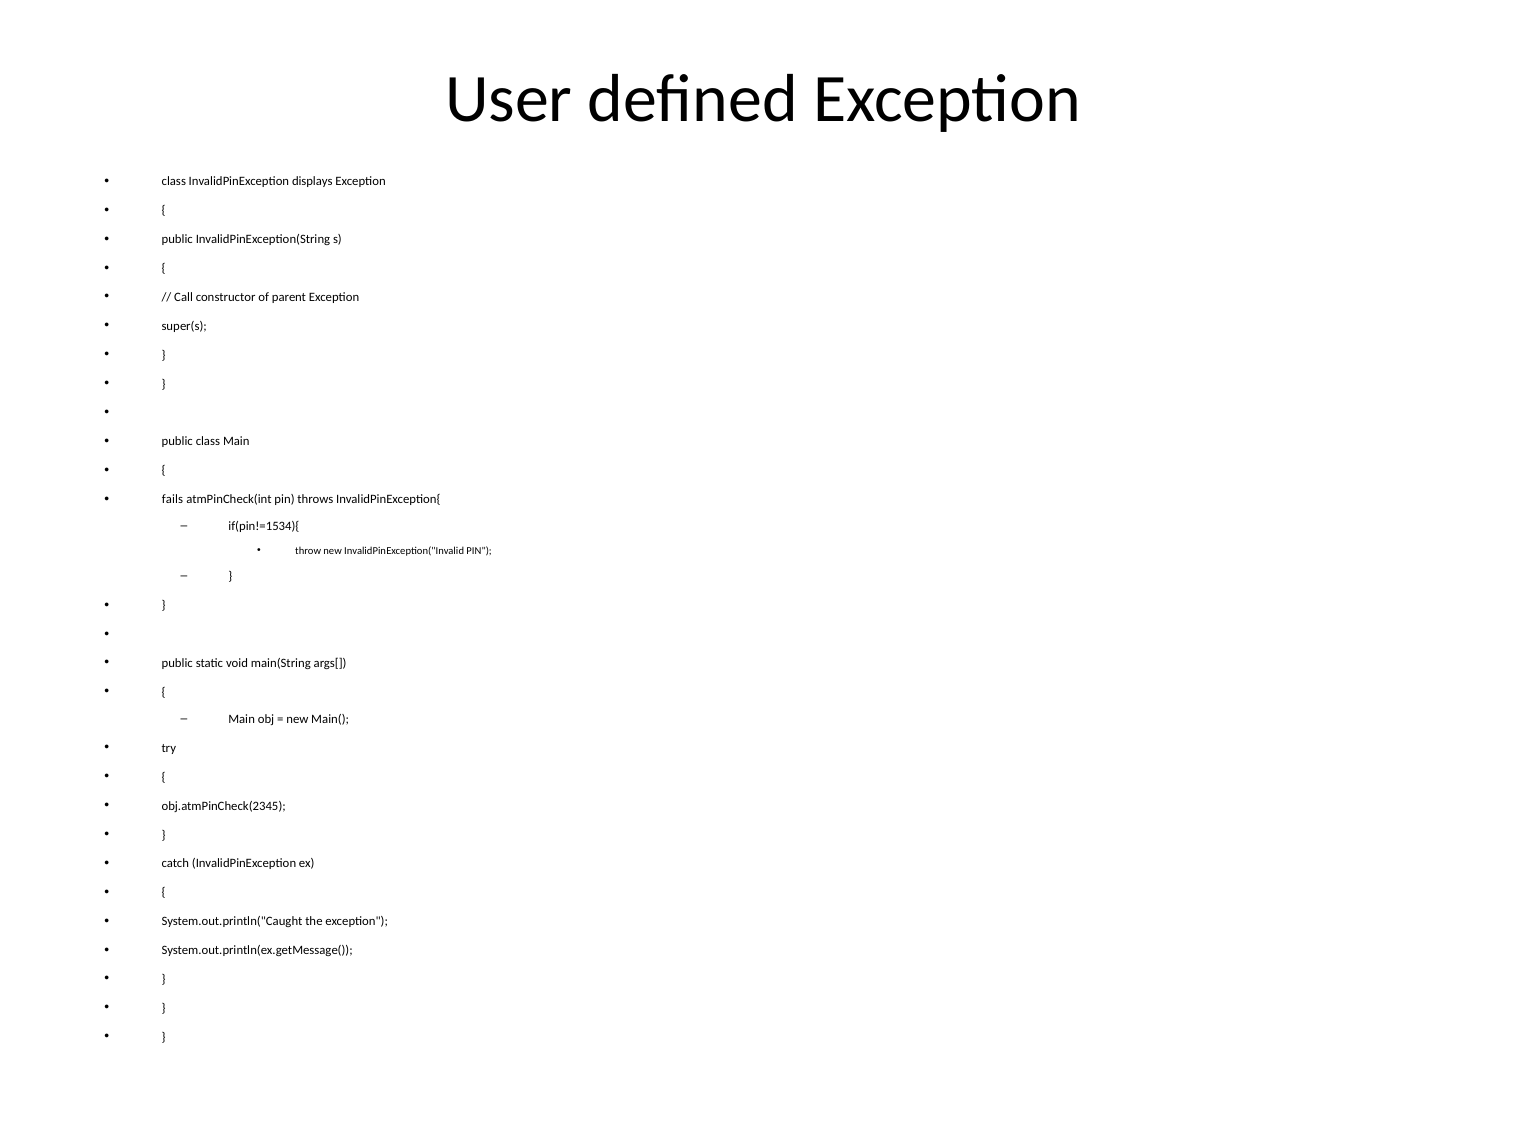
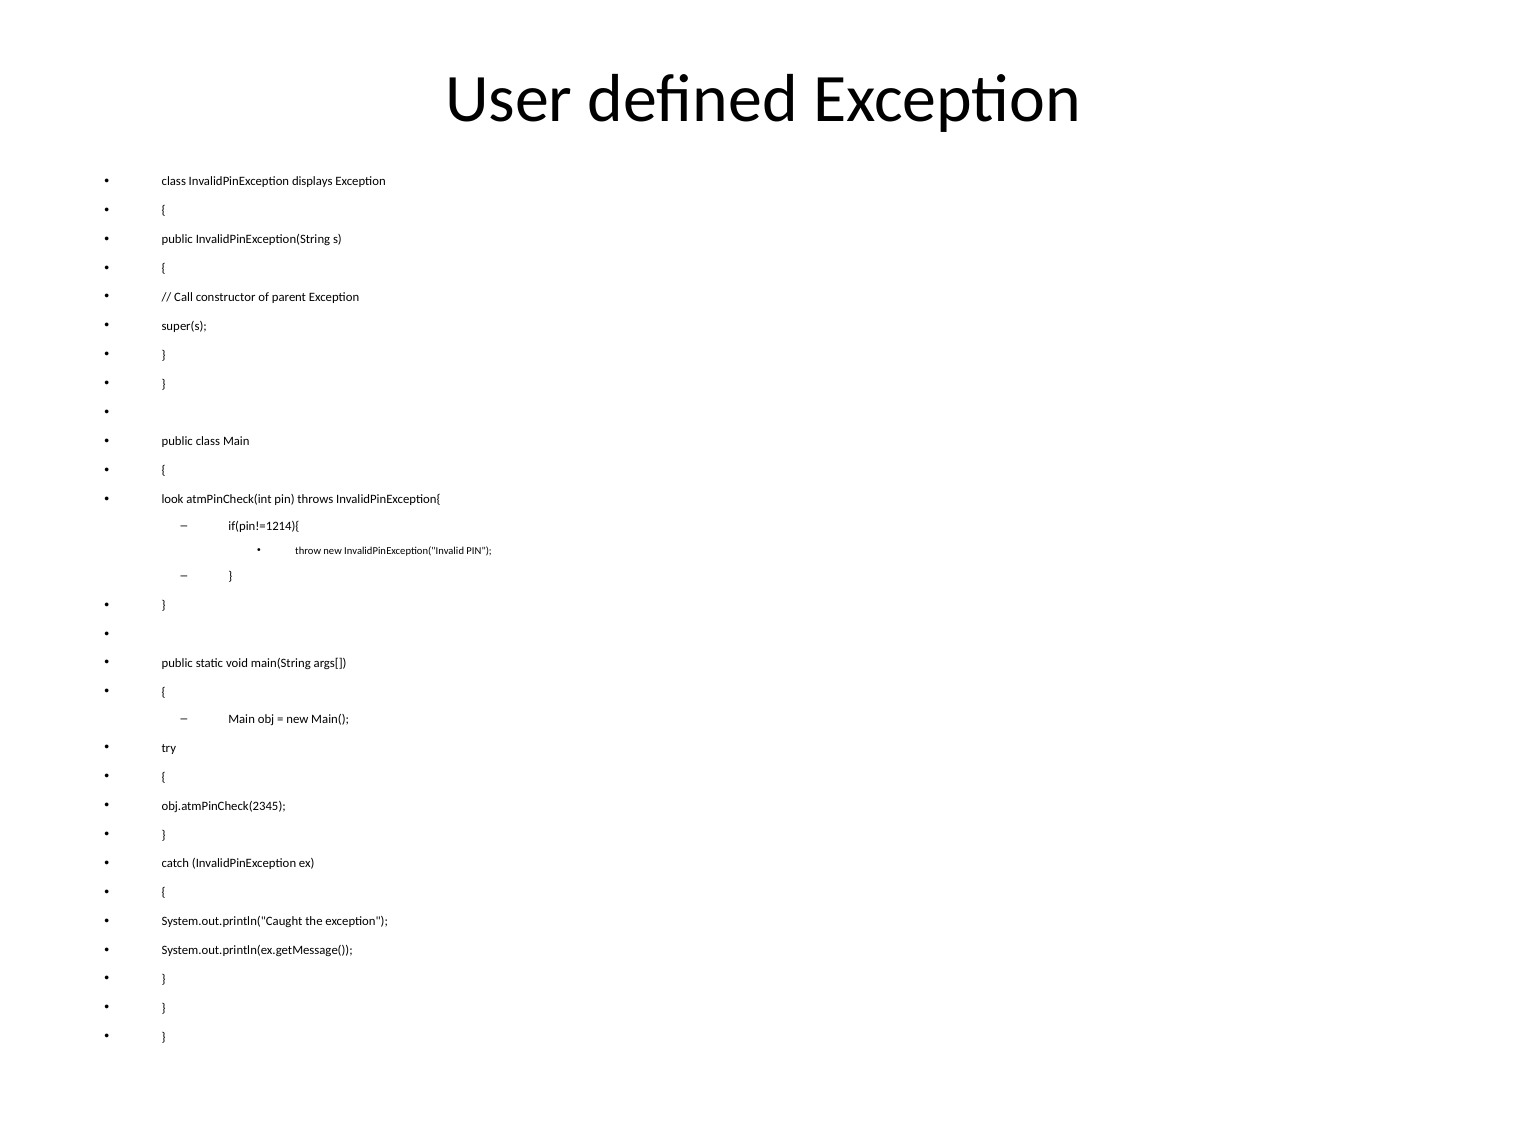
fails: fails -> look (173, 499)
if(pin!=1534){: if(pin!=1534){ -> if(pin!=1214){ (264, 526)
